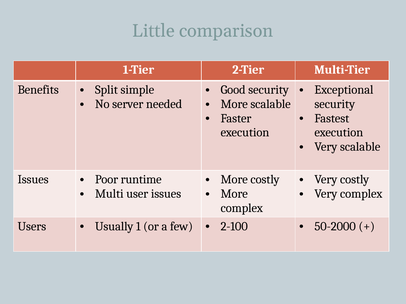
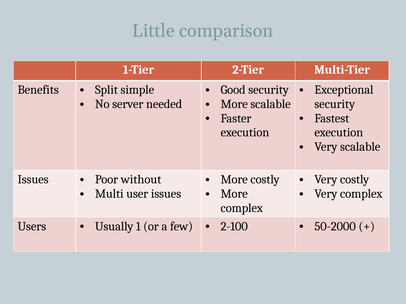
runtime: runtime -> without (141, 180)
